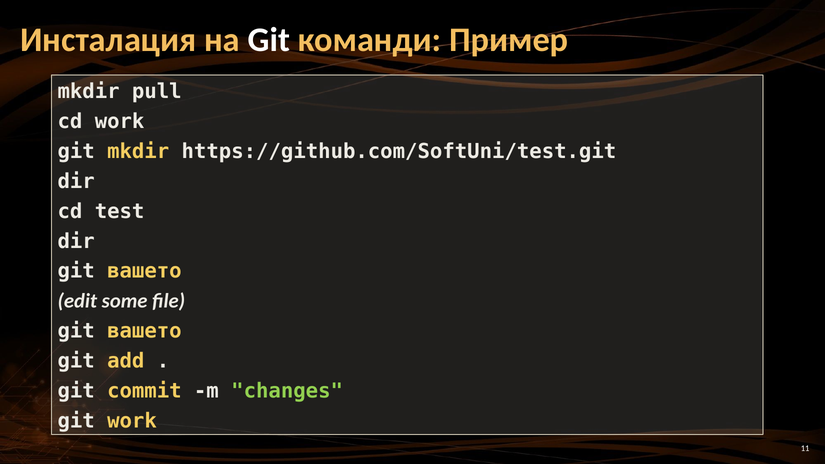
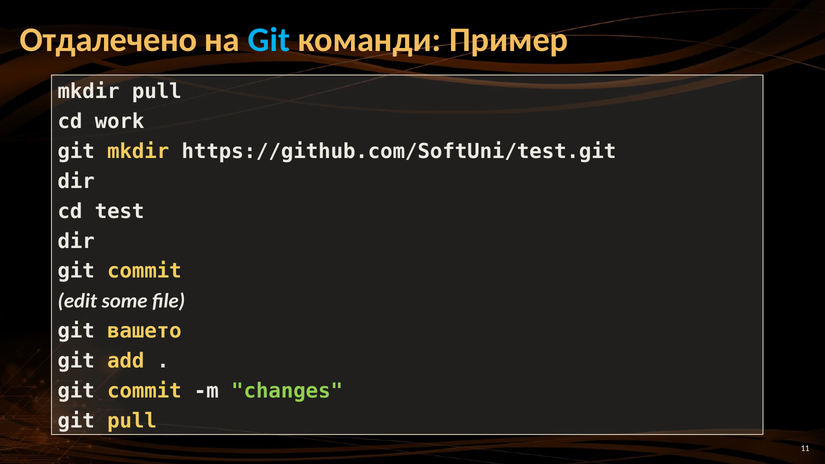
Инсталация: Инсталация -> Отдалечено (108, 40)
Git colour: white -> light blue (269, 40)
вашето: вашето -> commit (144, 271)
git work: work -> pull (132, 421)
